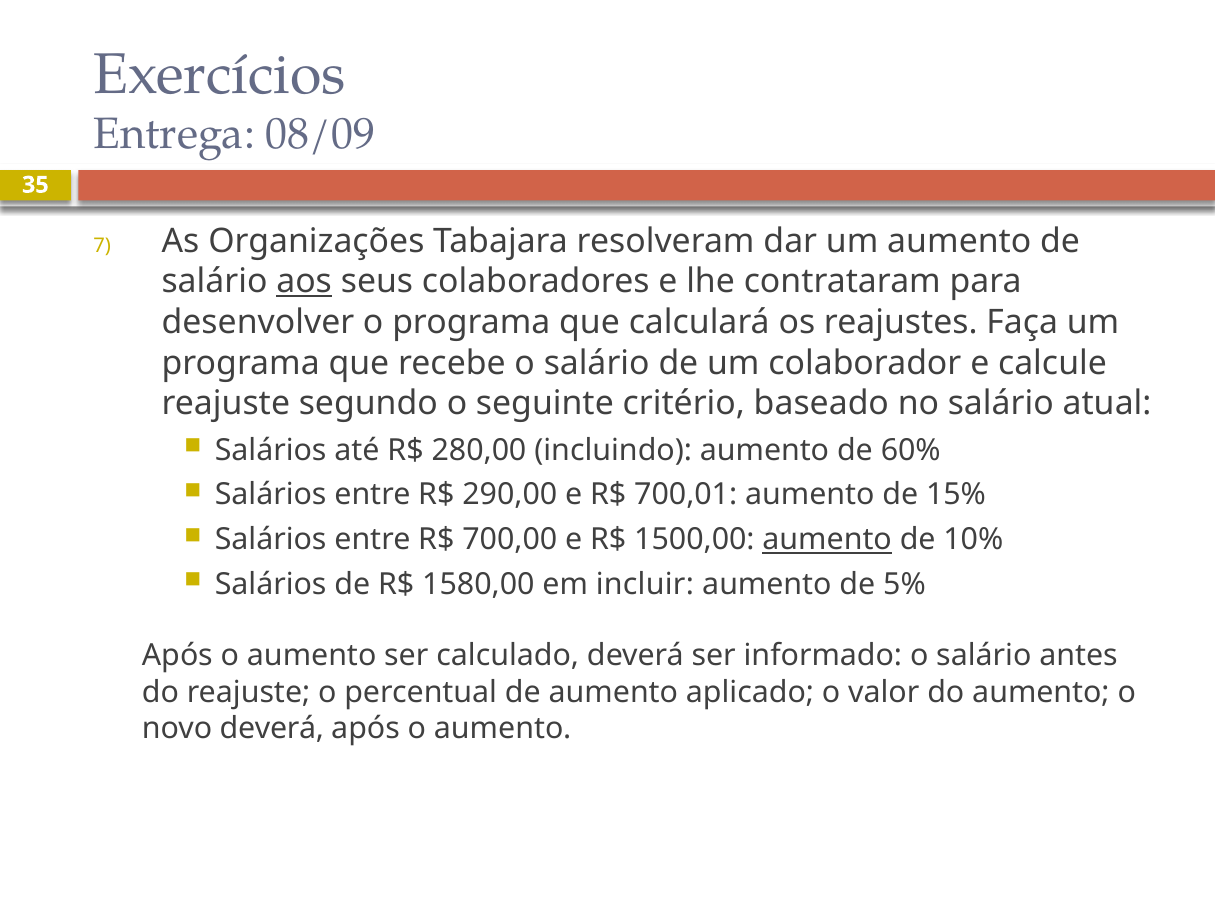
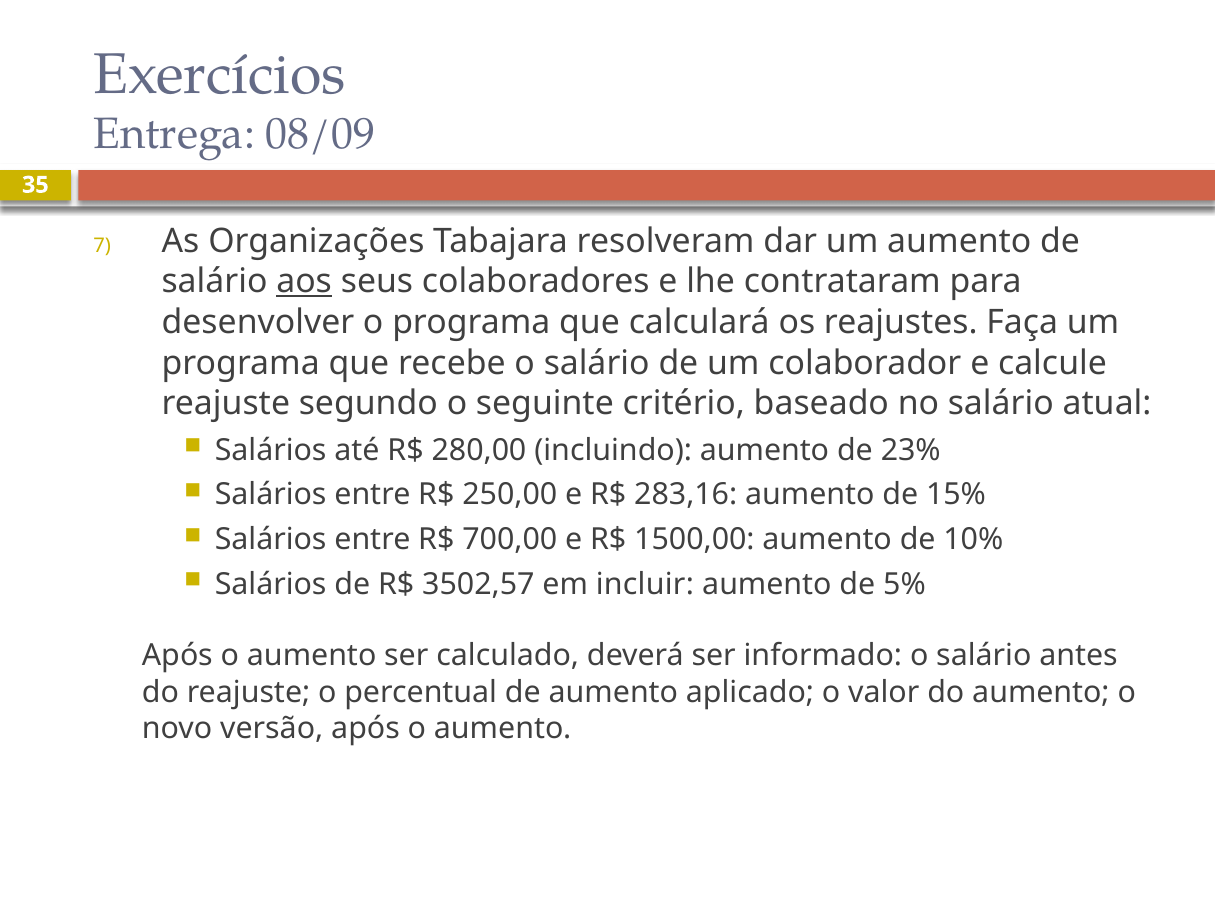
60%: 60% -> 23% (911, 450)
290,00: 290,00 -> 250,00 (510, 495)
700,01: 700,01 -> 283,16 (686, 495)
aumento underline: present -> none (827, 540)
1580,00: 1580,00 -> 3502,57 (478, 585)
novo deverá: deverá -> versão (272, 729)
